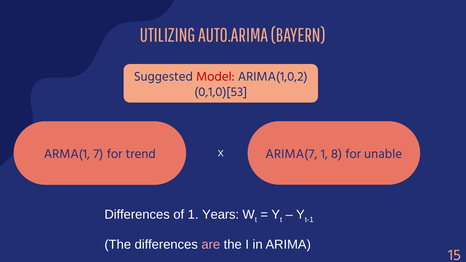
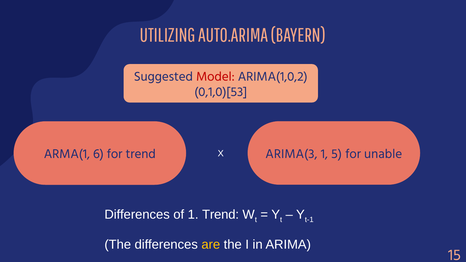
7: 7 -> 6 (98, 154)
ARIMA(7: ARIMA(7 -> ARIMA(3 (291, 154)
8: 8 -> 5 (336, 154)
1 Years: Years -> Trend (221, 215)
are colour: pink -> yellow (211, 245)
